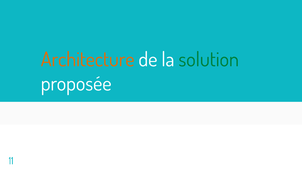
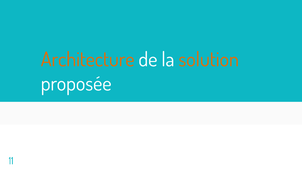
solution colour: green -> orange (209, 60)
